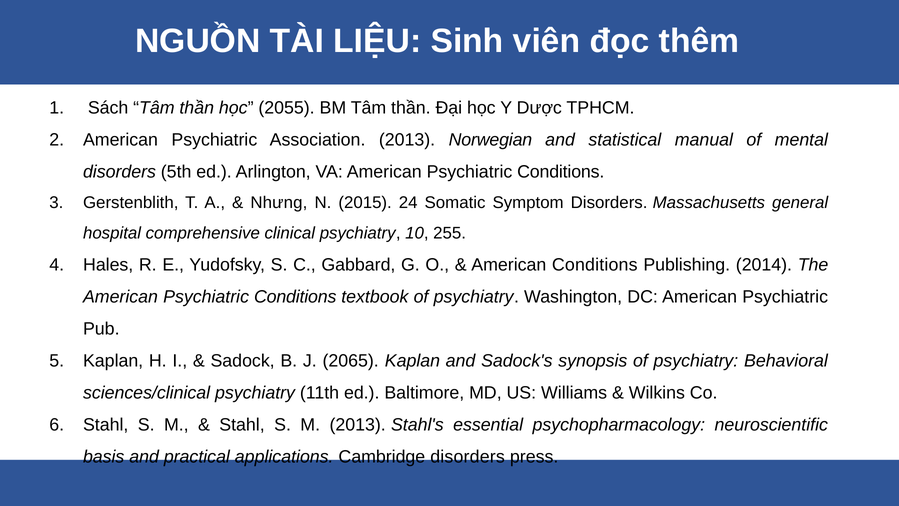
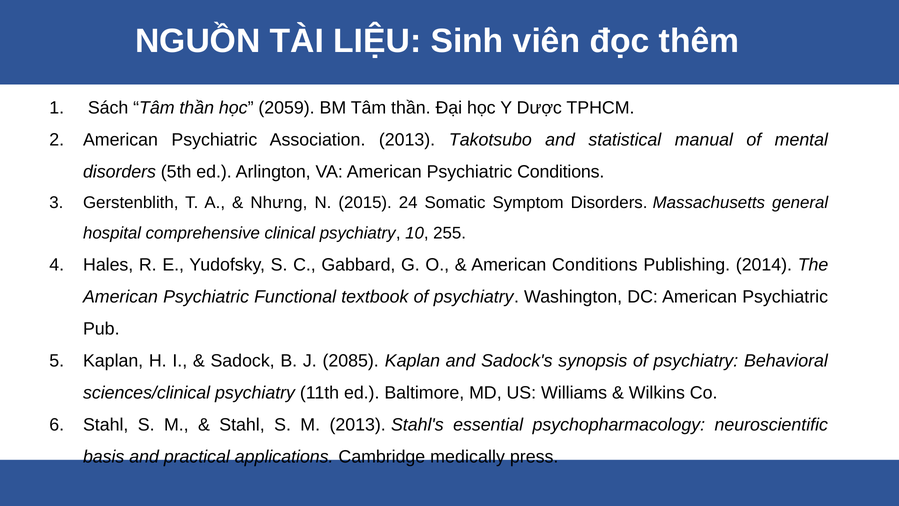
2055: 2055 -> 2059 (287, 108)
Norwegian: Norwegian -> Takotsubo (490, 140)
Conditions: Conditions -> Functional (295, 297)
2065: 2065 -> 2085 (351, 361)
Cambridge disorders: disorders -> medically (468, 457)
